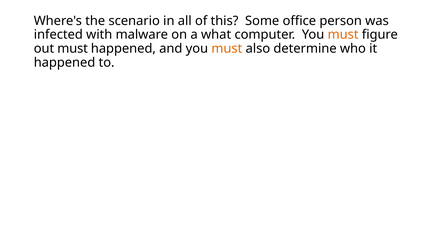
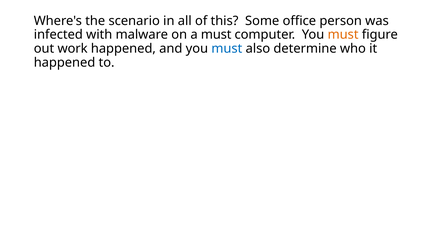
a what: what -> must (216, 35)
out must: must -> work (73, 49)
must colour: orange -> blue (227, 49)
